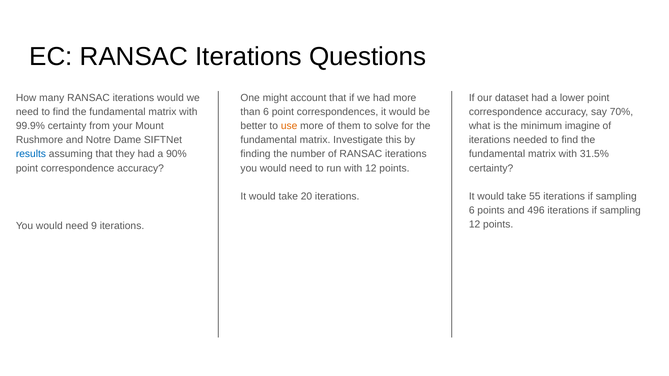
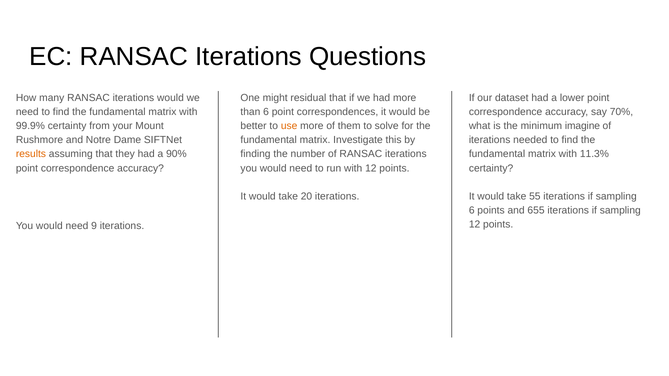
account: account -> residual (308, 98)
results colour: blue -> orange (31, 154)
31.5%: 31.5% -> 11.3% (594, 154)
496: 496 -> 655 (536, 211)
